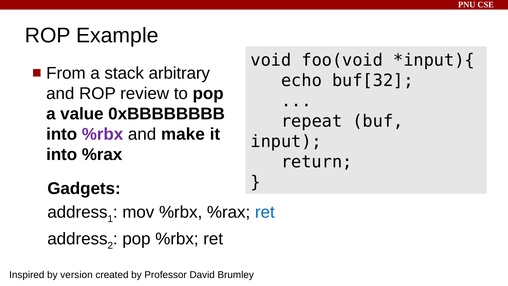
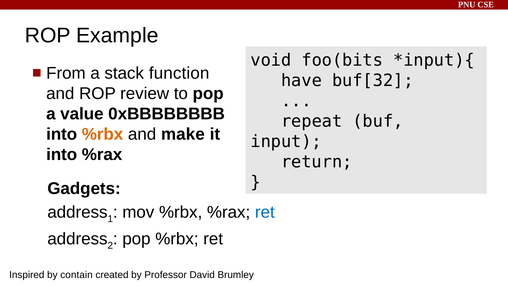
foo(void: foo(void -> foo(bits (342, 60)
arbitrary: arbitrary -> function (179, 73)
echo: echo -> have (301, 81)
%rbx colour: purple -> orange (103, 134)
version: version -> contain (77, 275)
